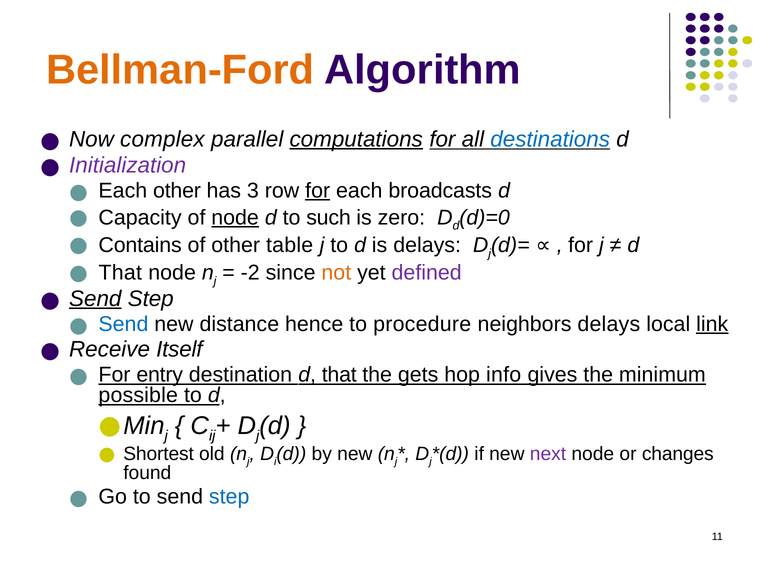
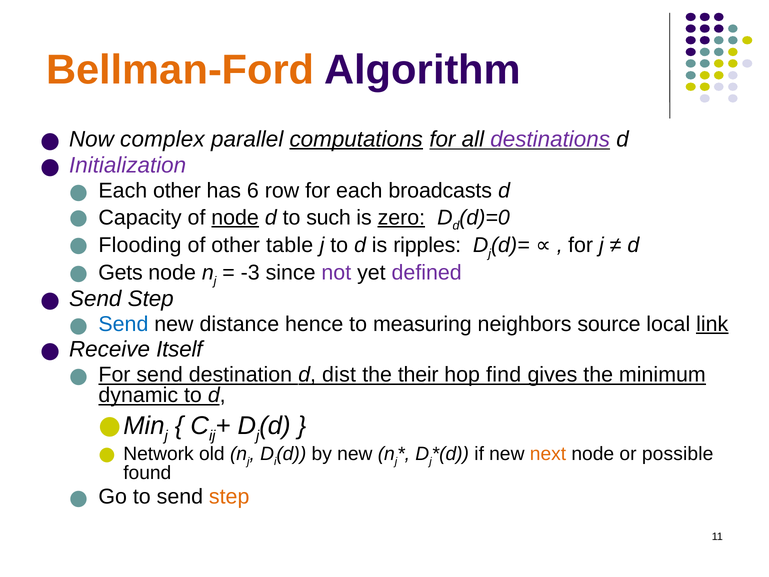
destinations colour: blue -> purple (550, 139)
3: 3 -> 6 (253, 190)
for underline: present -> none (318, 190)
zero underline: none -> present (401, 217)
Contains: Contains -> Flooding (140, 245)
is delays: delays -> ripples (427, 245)
That: That -> Gets (121, 273)
-2: -2 -> -3 (250, 273)
not colour: orange -> purple (336, 273)
Send underline: present -> none (95, 299)
procedure: procedure -> measuring (422, 324)
neighbors delays: delays -> source (609, 324)
For entry: entry -> send (160, 375)
d that: that -> dist (339, 375)
gets: gets -> their (418, 375)
info: info -> find (504, 375)
possible: possible -> dynamic (138, 395)
Shortest: Shortest -> Network (159, 454)
next colour: purple -> orange (548, 454)
changes: changes -> possible (678, 454)
step colour: blue -> orange (229, 496)
